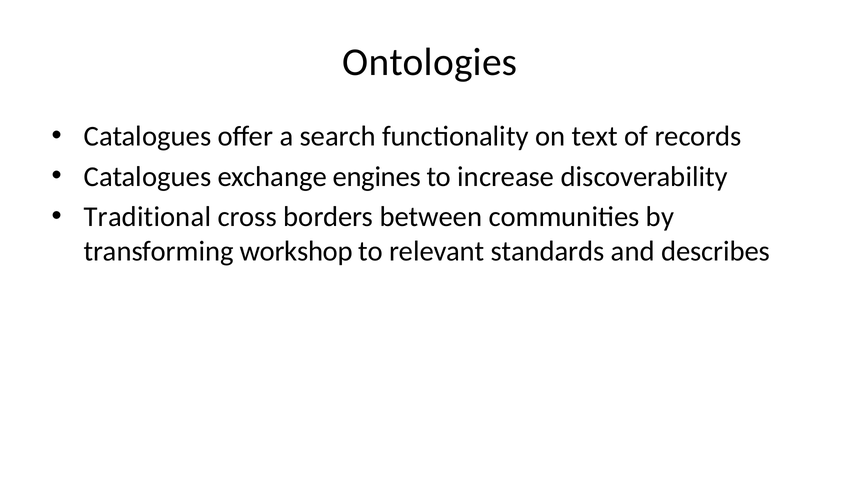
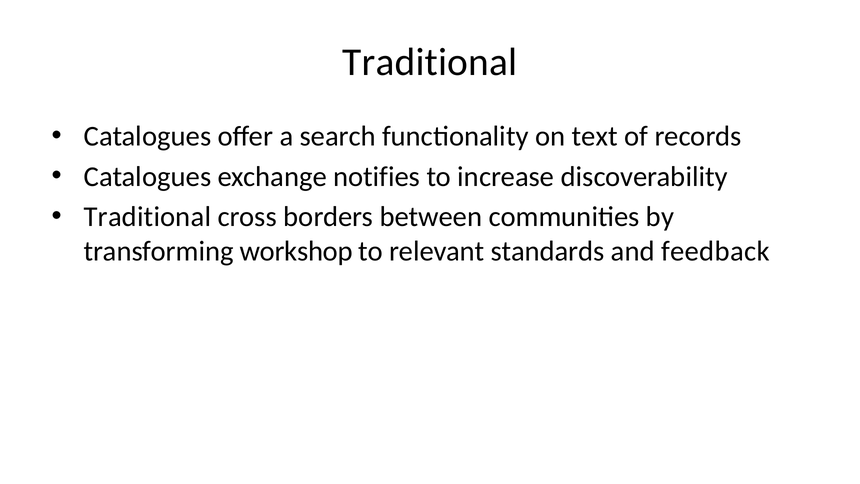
Ontologies: Ontologies -> Traditional (430, 62)
engines: engines -> notifies (377, 177)
describes: describes -> feedback (715, 251)
